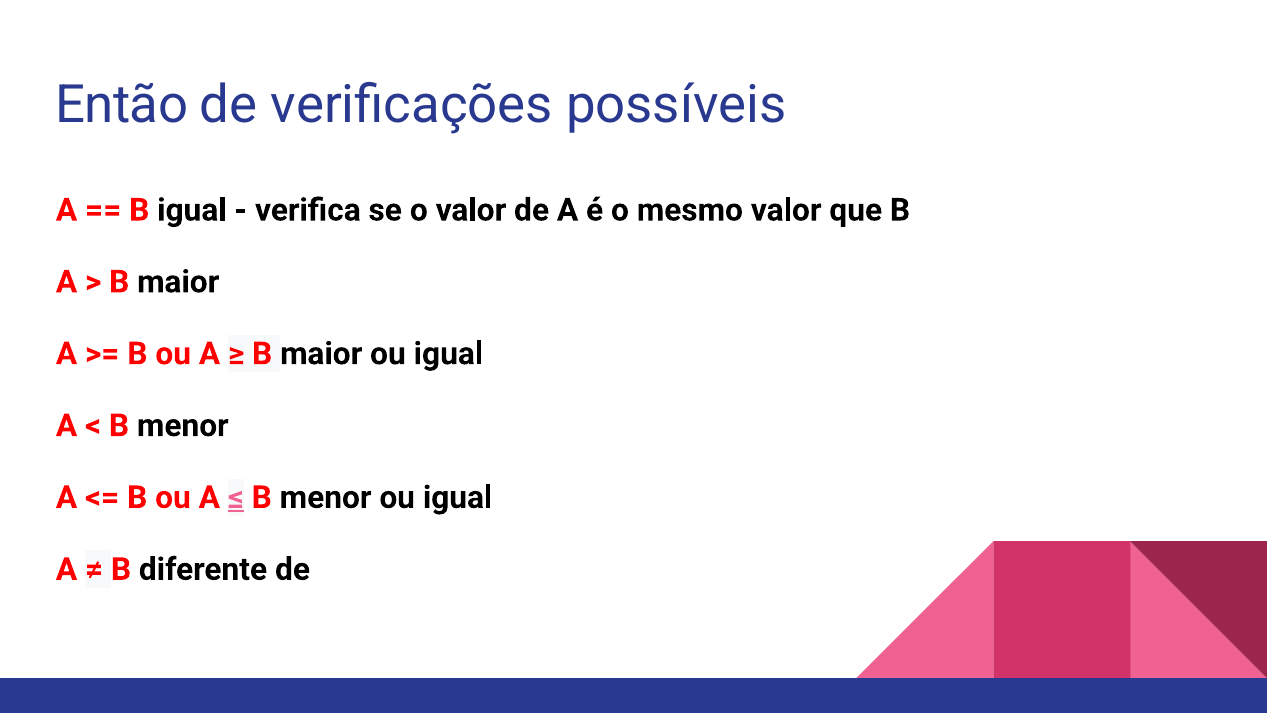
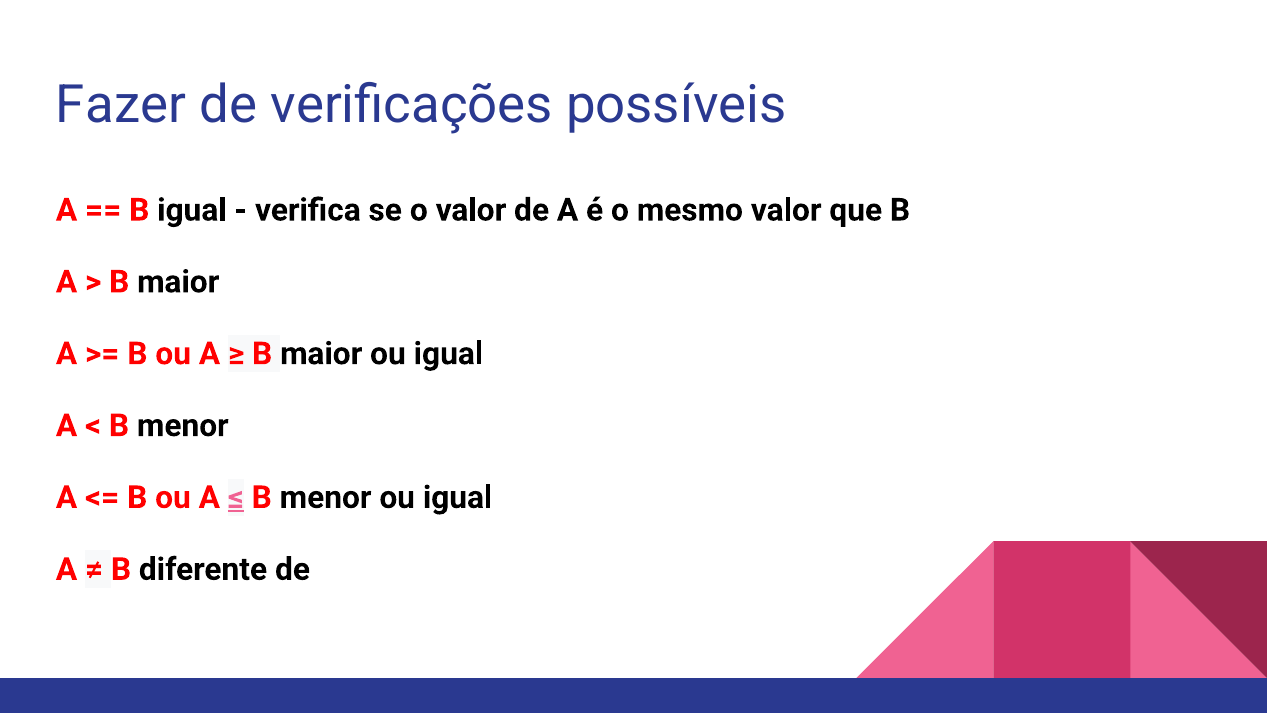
Então: Então -> Fazer (121, 105)
